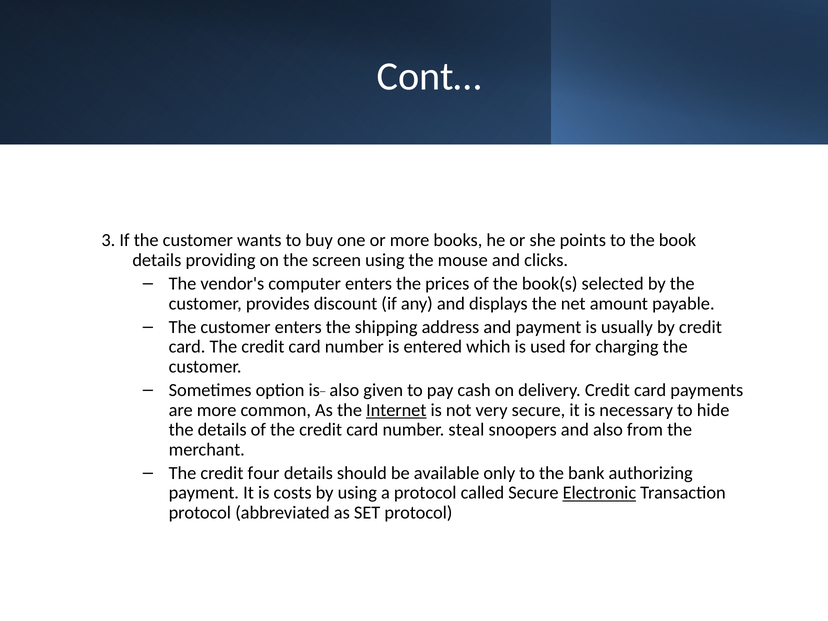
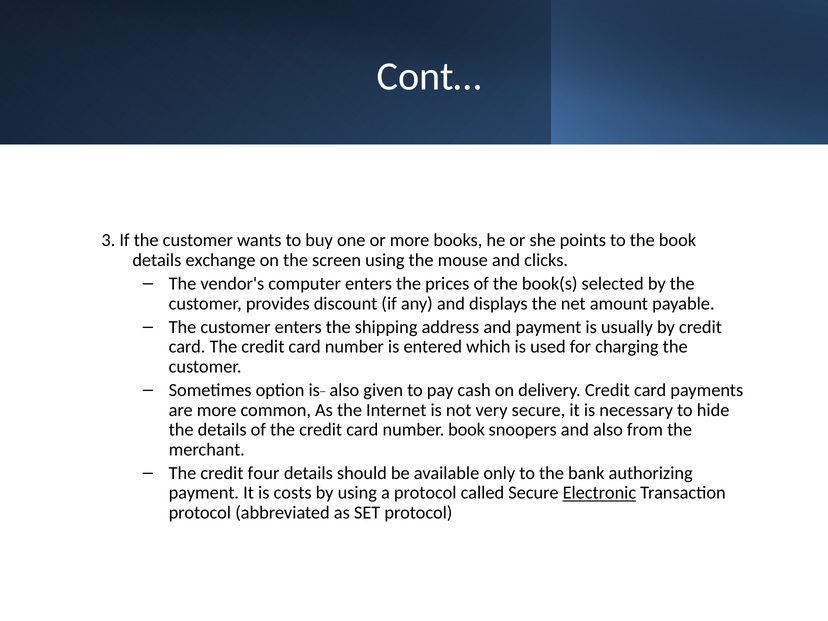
providing: providing -> exchange (221, 260)
Internet underline: present -> none (396, 410)
number steal: steal -> book (467, 430)
